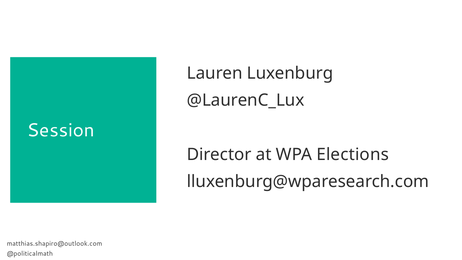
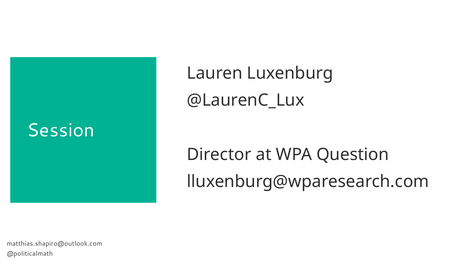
Elections: Elections -> Question (353, 154)
